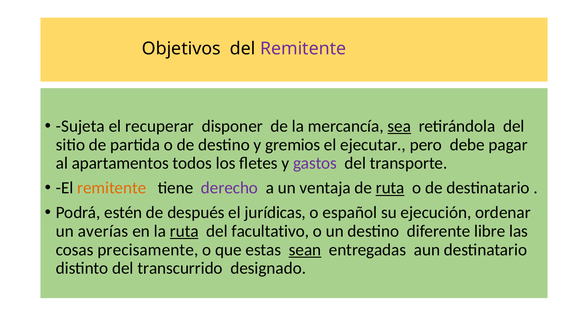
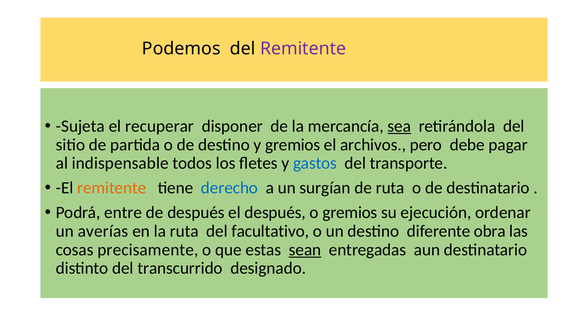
Objetivos: Objetivos -> Podemos (181, 48)
ejecutar: ejecutar -> archivos (373, 145)
apartamentos: apartamentos -> indispensable (120, 163)
gastos colour: purple -> blue (315, 163)
derecho colour: purple -> blue (229, 188)
ventaja: ventaja -> surgían (325, 188)
ruta underline: present -> none (390, 188)
estén: estén -> entre (123, 212)
el jurídicas: jurídicas -> después (275, 212)
o español: español -> gremios (350, 212)
ruta underline: present -> none (184, 231)
libre: libre -> obra (490, 231)
